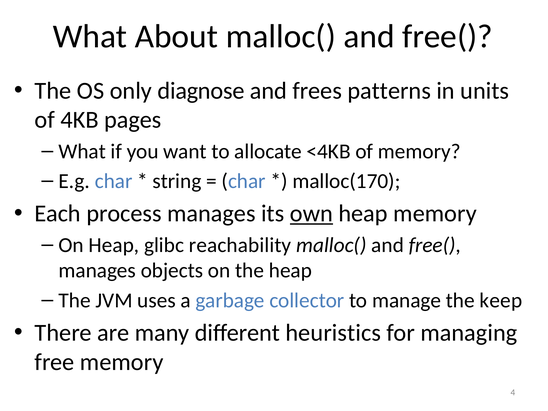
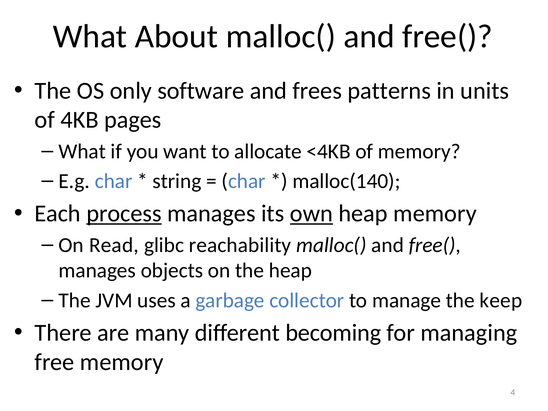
diagnose: diagnose -> software (201, 91)
malloc(170: malloc(170 -> malloc(140 (346, 181)
process underline: none -> present (124, 214)
On Heap: Heap -> Read (114, 245)
heuristics: heuristics -> becoming (333, 333)
